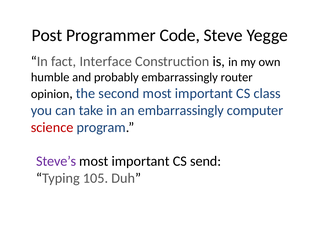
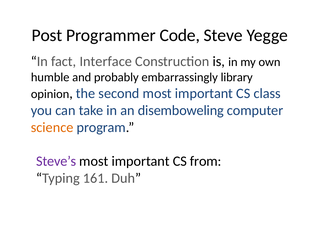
router: router -> library (237, 77)
an embarrassingly: embarrassingly -> disemboweling (181, 110)
science colour: red -> orange (52, 128)
send: send -> from (206, 161)
105: 105 -> 161 (96, 178)
